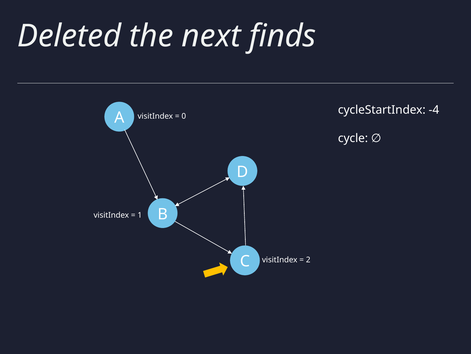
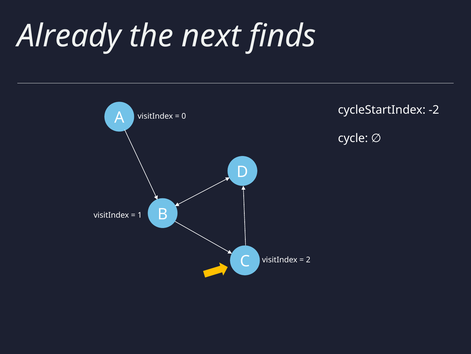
Deleted: Deleted -> Already (69, 36)
-4: -4 -> -2 (434, 110)
